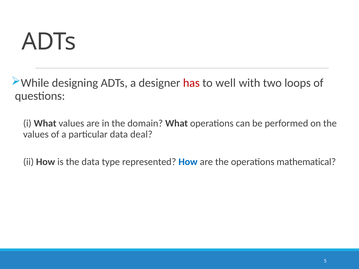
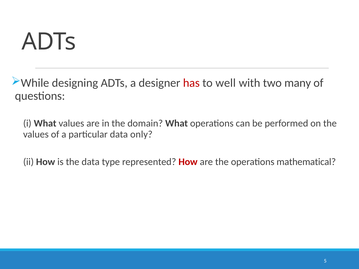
loops: loops -> many (298, 83)
deal: deal -> only (141, 134)
How colour: blue -> red (188, 162)
